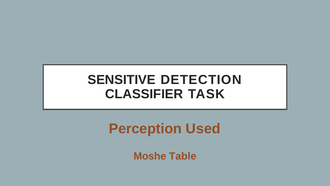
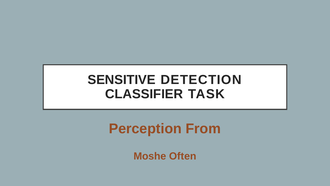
Used: Used -> From (203, 128)
Table: Table -> Often (183, 156)
